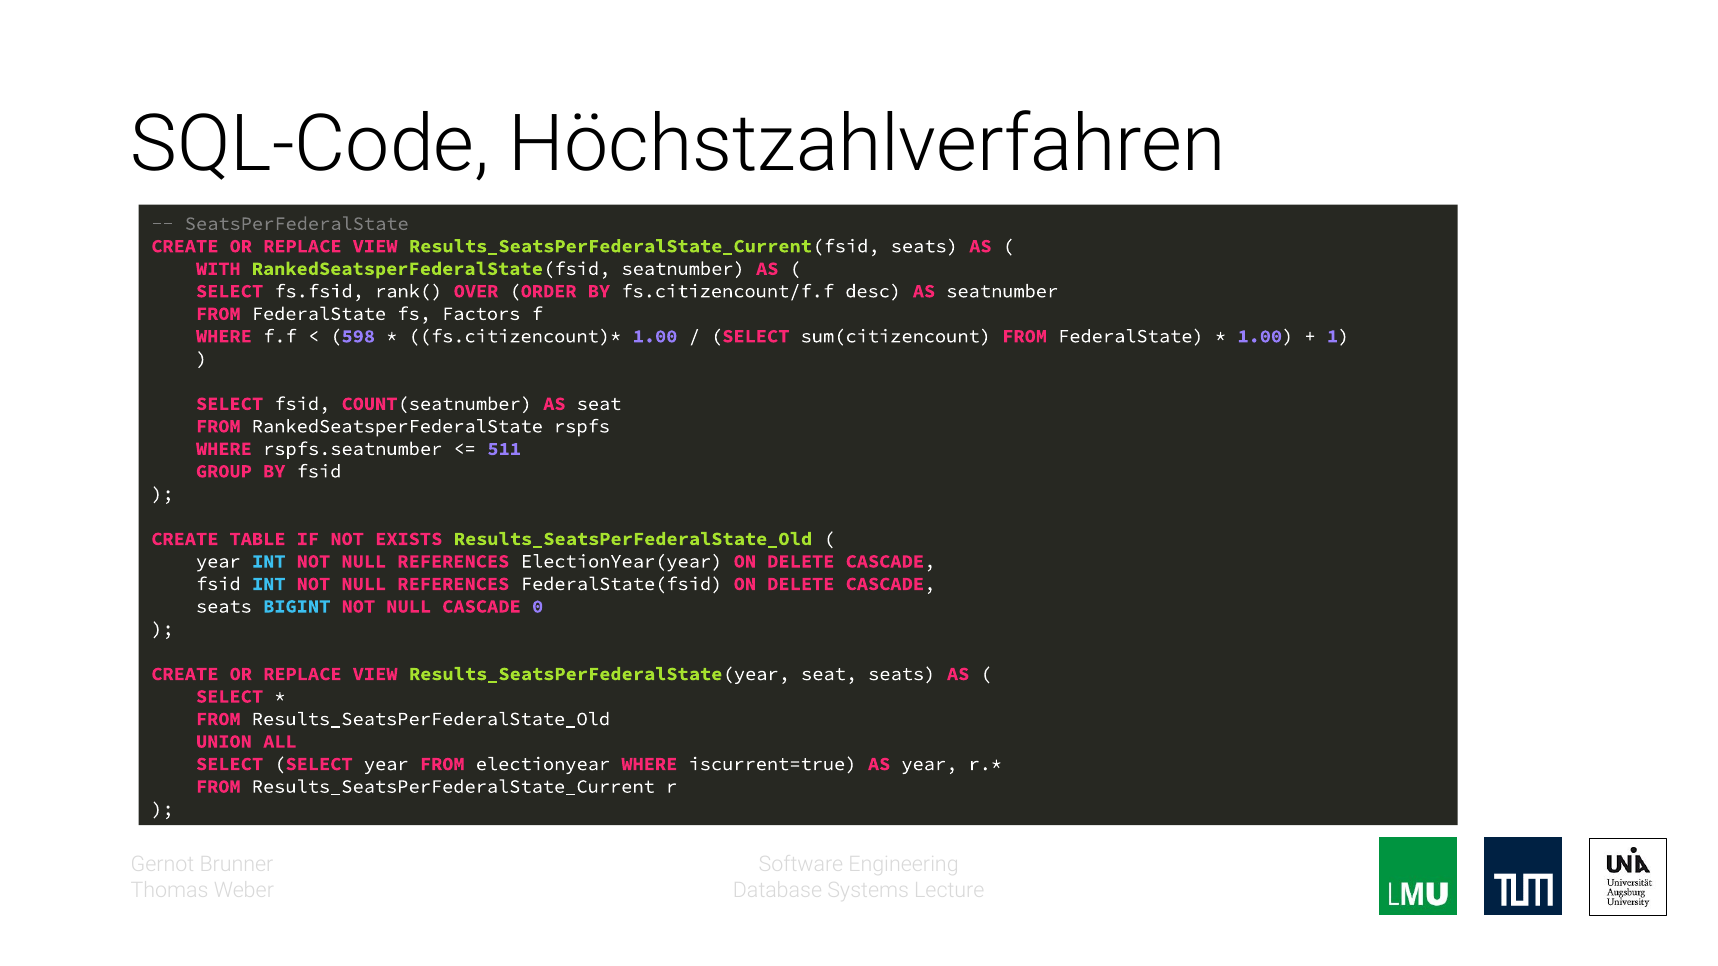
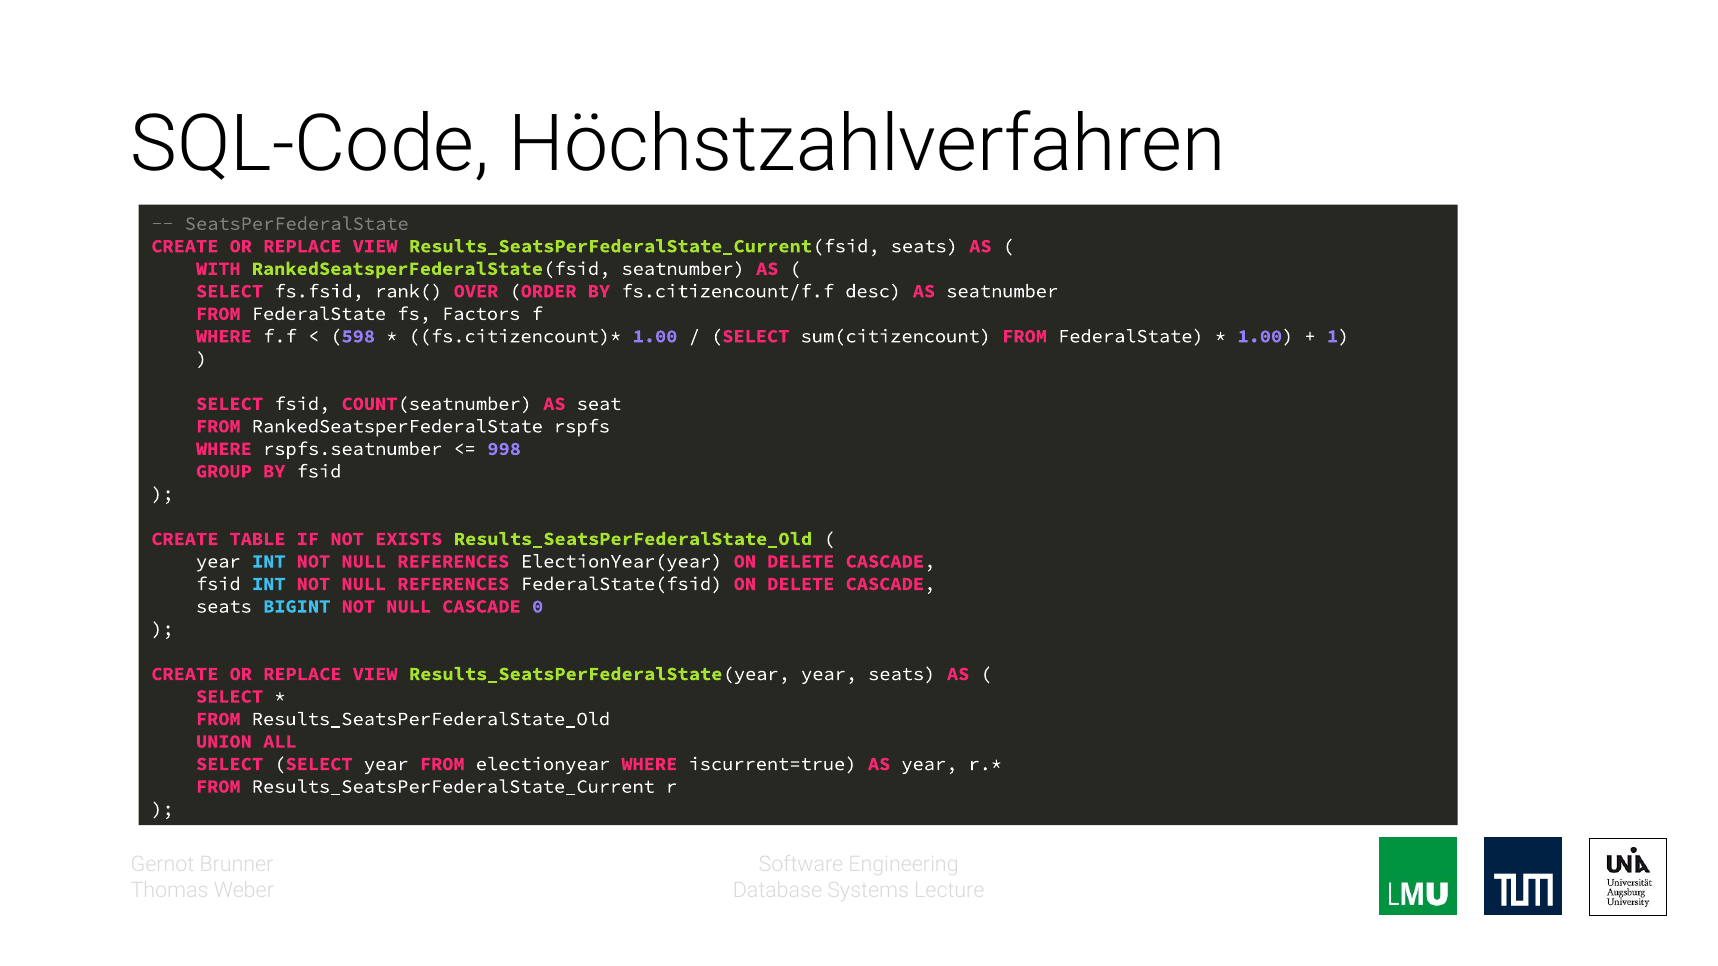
511: 511 -> 998 (504, 449)
Results_SeatsPerFederalState(year seat: seat -> year (829, 674)
